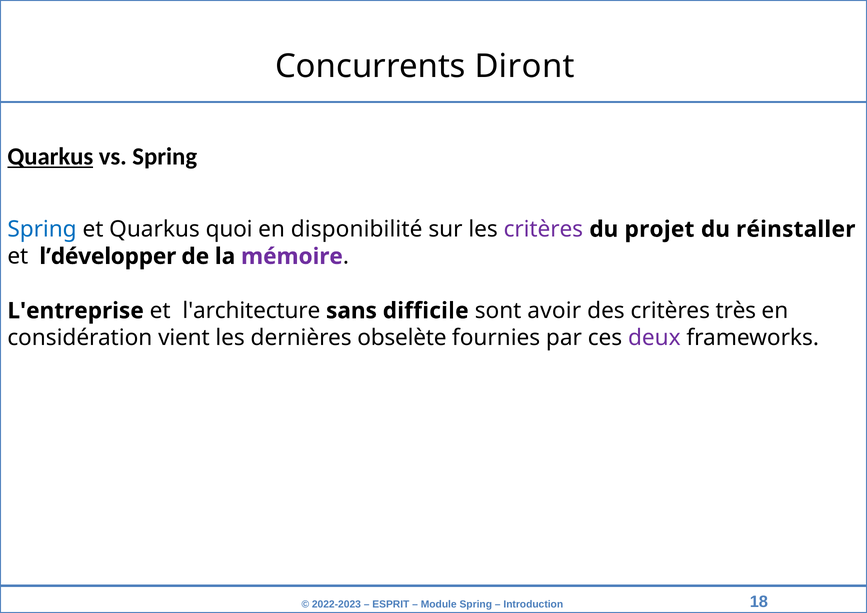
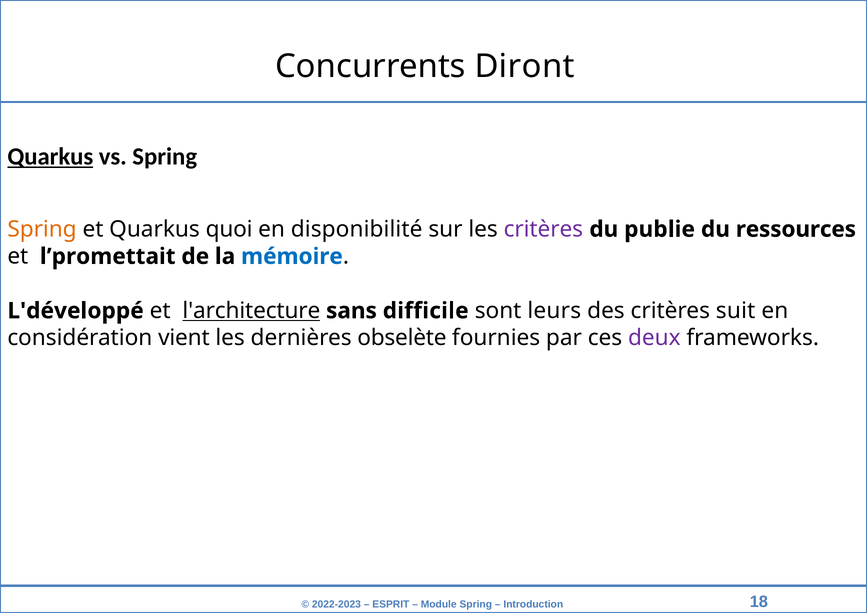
Spring colour: blue -> orange (42, 229)
projet: projet -> publie (660, 229)
réinstaller: réinstaller -> ressources (796, 229)
l’développer: l’développer -> l’promettait (108, 257)
mémoire colour: purple -> blue (292, 257)
L'entreprise: L'entreprise -> L'développé (76, 311)
l'architecture underline: none -> present (251, 311)
avoir: avoir -> leurs (554, 311)
très: très -> suit (736, 311)
